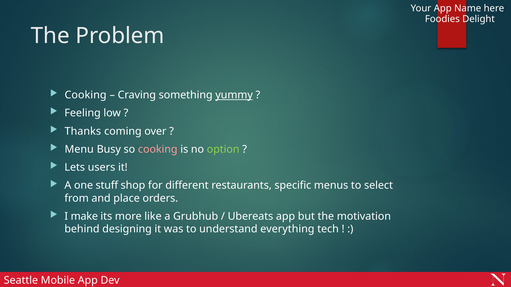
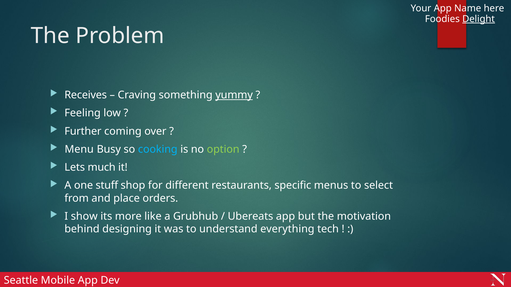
Delight underline: none -> present (479, 19)
Cooking: Cooking -> Receives (86, 95)
Thanks: Thanks -> Further (83, 131)
cooking colour: pink -> light blue (158, 149)
users: users -> much (102, 168)
make: make -> show (84, 217)
